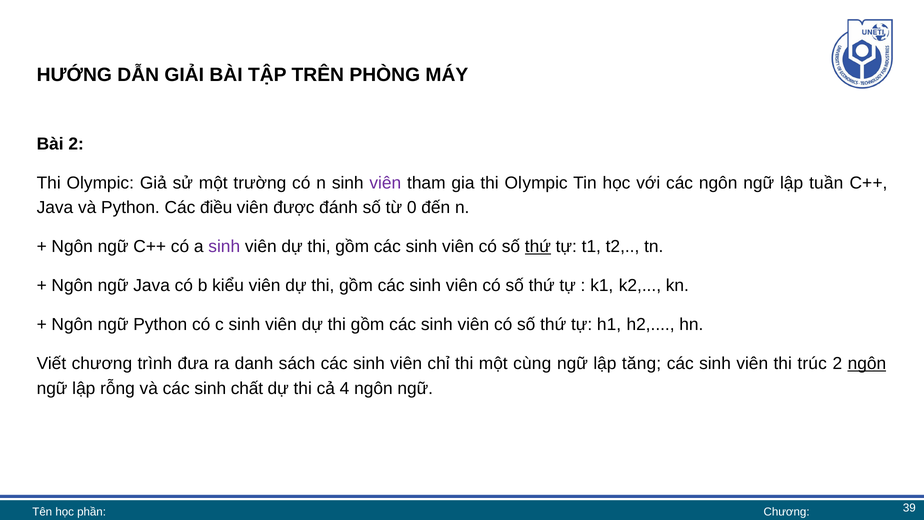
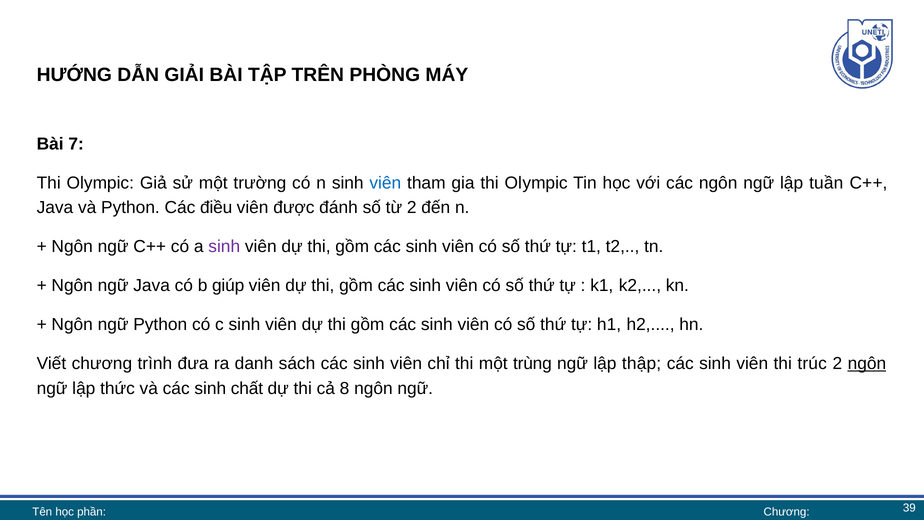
Bài 2: 2 -> 7 (76, 144)
viên colour: purple -> blue (385, 183)
từ 0: 0 -> 2 (412, 208)
thứ underline: present -> none (538, 247)
kiểu: kiểu -> giúp (228, 285)
cùng: cùng -> trùng (532, 363)
tăng: tăng -> thập (642, 363)
rỗng: rỗng -> thức (117, 388)
4: 4 -> 8 (345, 388)
